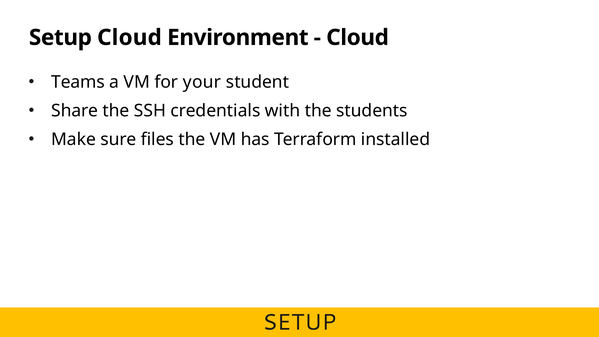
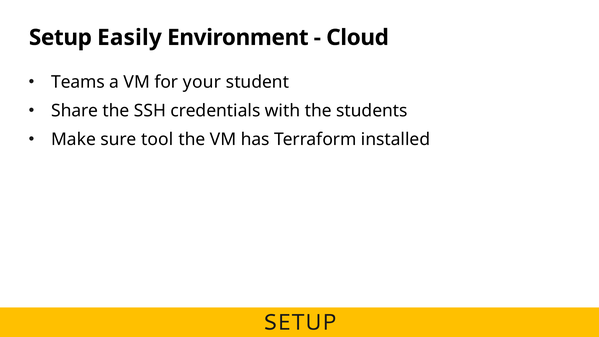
Setup Cloud: Cloud -> Easily (129, 38)
files: files -> tool (157, 139)
